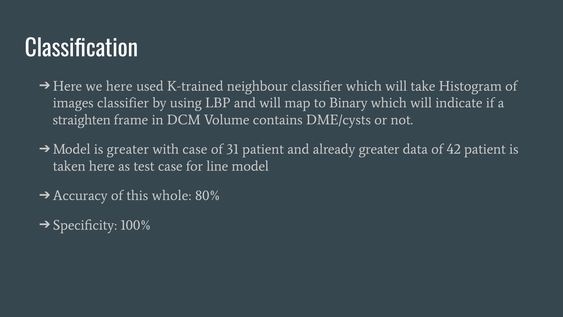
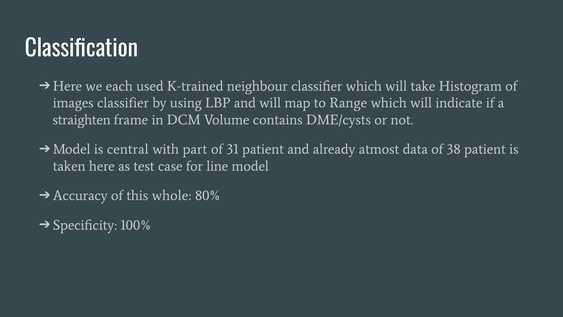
we here: here -> each (119, 86)
Binary: Binary -> Range (348, 103)
is greater: greater -> central (128, 149)
with case: case -> part (195, 149)
already greater: greater -> atmost (379, 149)
42: 42 -> 38 (454, 149)
